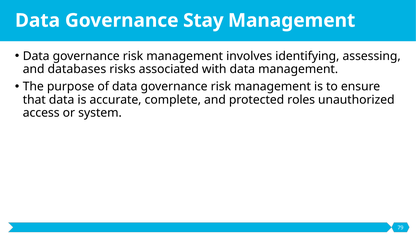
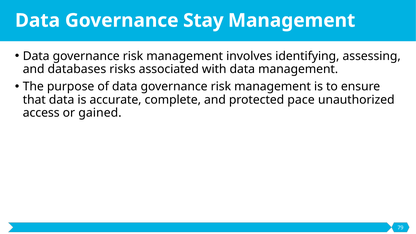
roles: roles -> pace (301, 100)
system: system -> gained (100, 113)
